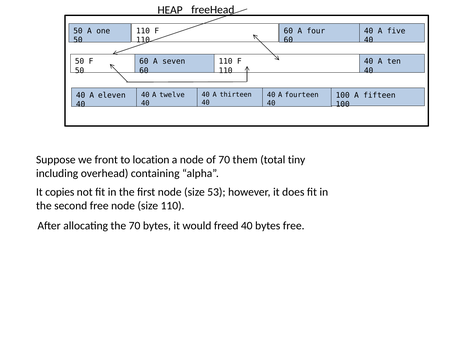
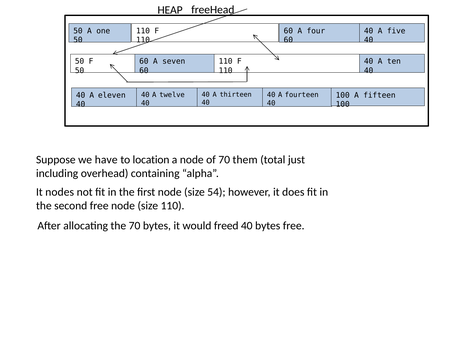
front: front -> have (106, 160)
tiny: tiny -> just (296, 160)
copies: copies -> nodes (60, 192)
53: 53 -> 54 (216, 192)
